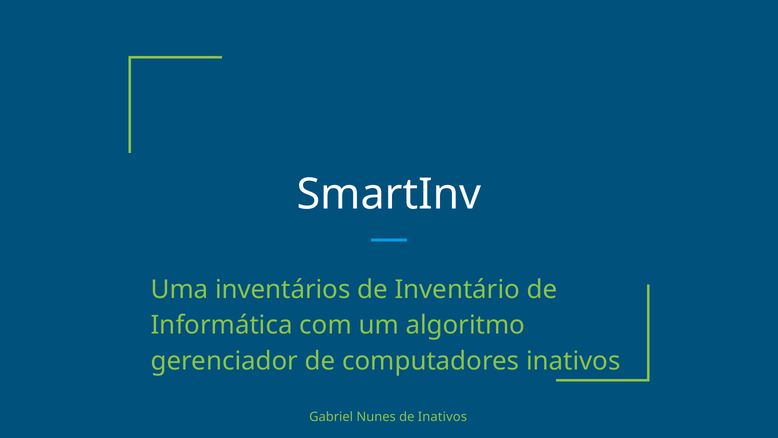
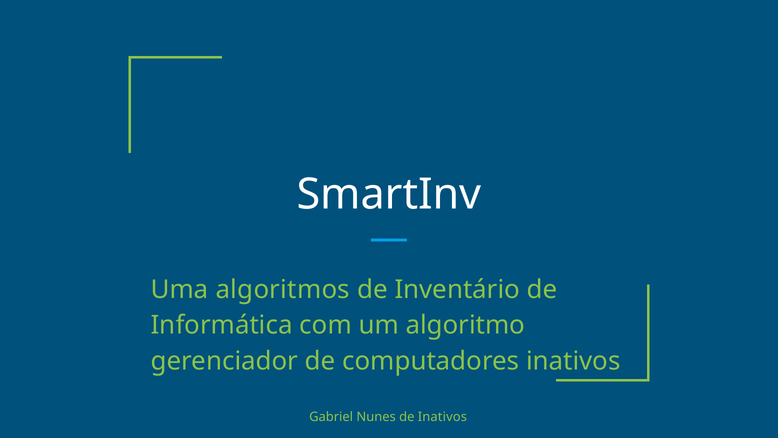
inventários: inventários -> algoritmos (283, 289)
